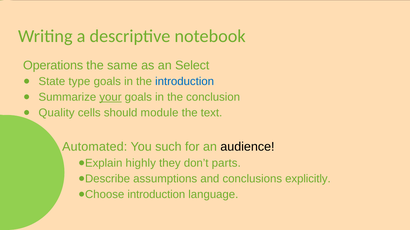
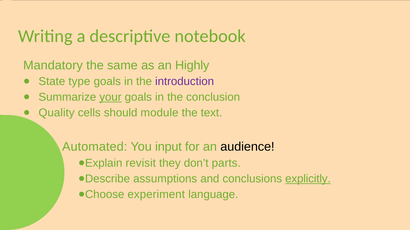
Operations: Operations -> Mandatory (53, 65)
Select: Select -> Highly (192, 65)
introduction colour: blue -> purple (185, 82)
such: such -> input (168, 147)
highly: highly -> revisit (141, 163)
explicitly underline: none -> present (308, 179)
introduction: introduction -> experiment (156, 195)
